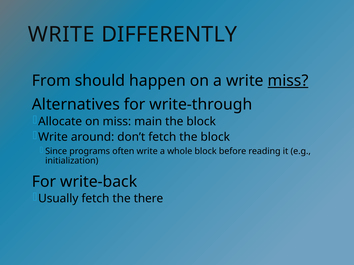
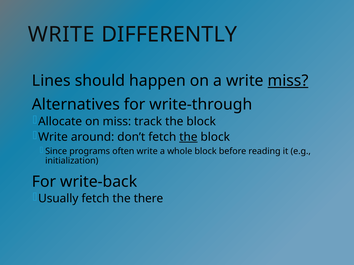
From: From -> Lines (51, 81)
main: main -> track (148, 122)
the underline: none -> present (188, 137)
